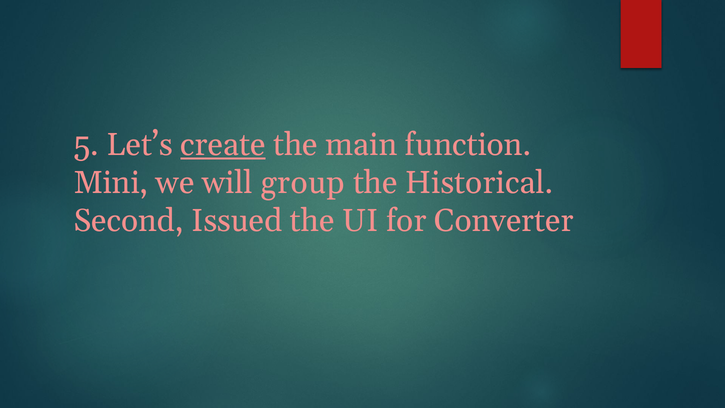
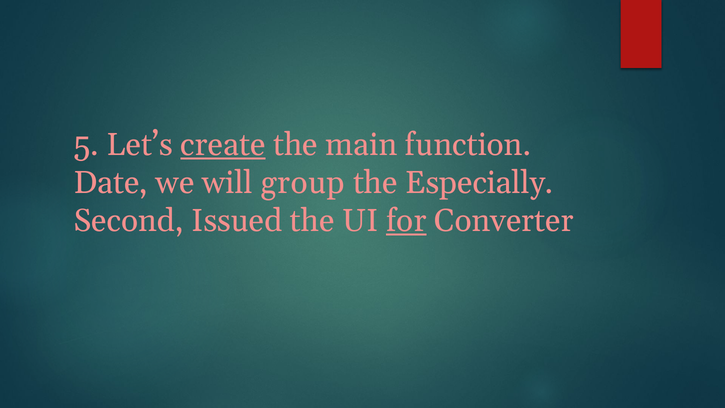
Mini: Mini -> Date (111, 183)
Historical: Historical -> Especially (479, 183)
for underline: none -> present (406, 221)
